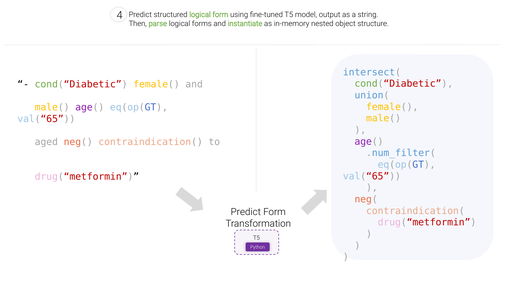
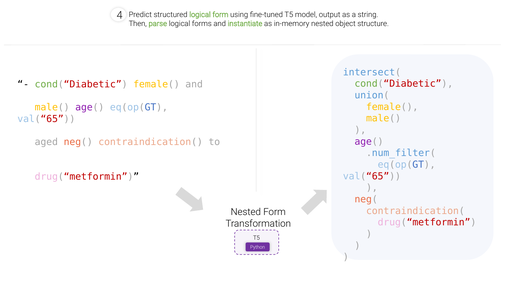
Predict: Predict -> Nested (246, 212)
